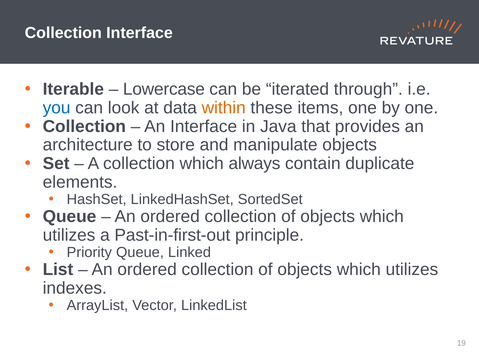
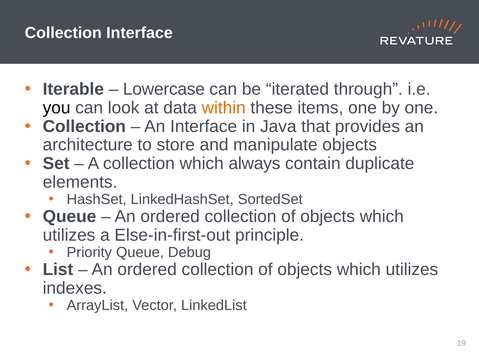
you colour: blue -> black (57, 108)
Past-in-first-out: Past-in-first-out -> Else-in-first-out (172, 235)
Linked: Linked -> Debug (189, 252)
